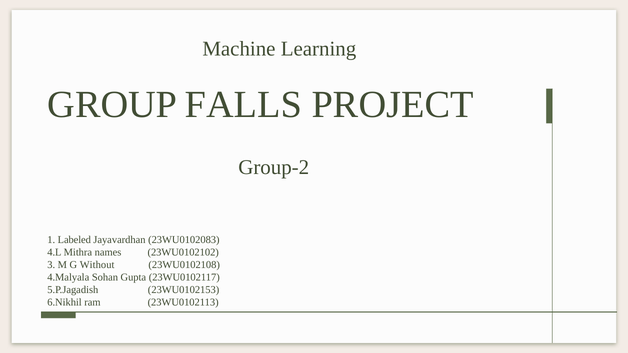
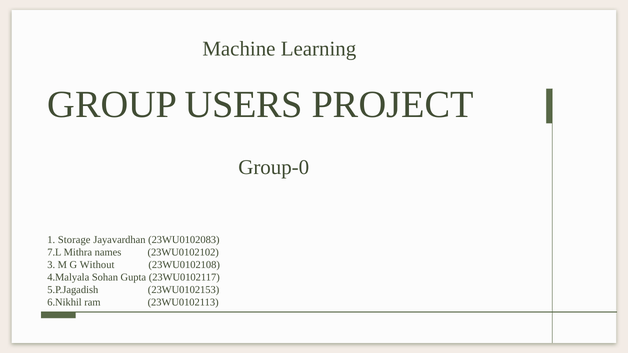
FALLS: FALLS -> USERS (244, 105)
Group-2: Group-2 -> Group-0 (274, 168)
Labeled: Labeled -> Storage (74, 240)
4.L: 4.L -> 7.L (54, 252)
